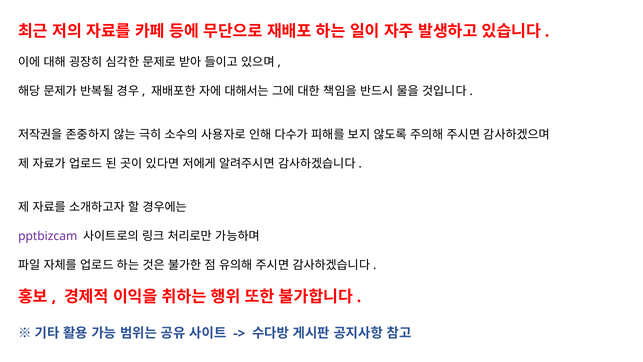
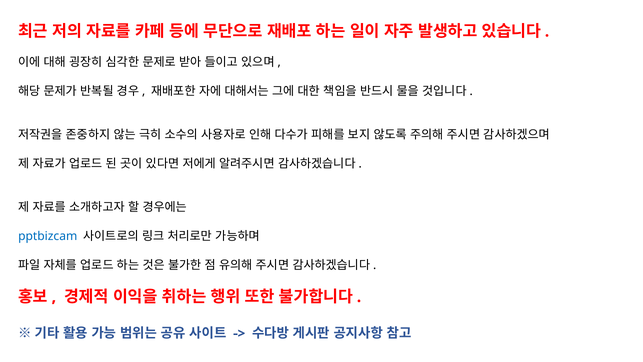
pptbizcam colour: purple -> blue (48, 236)
